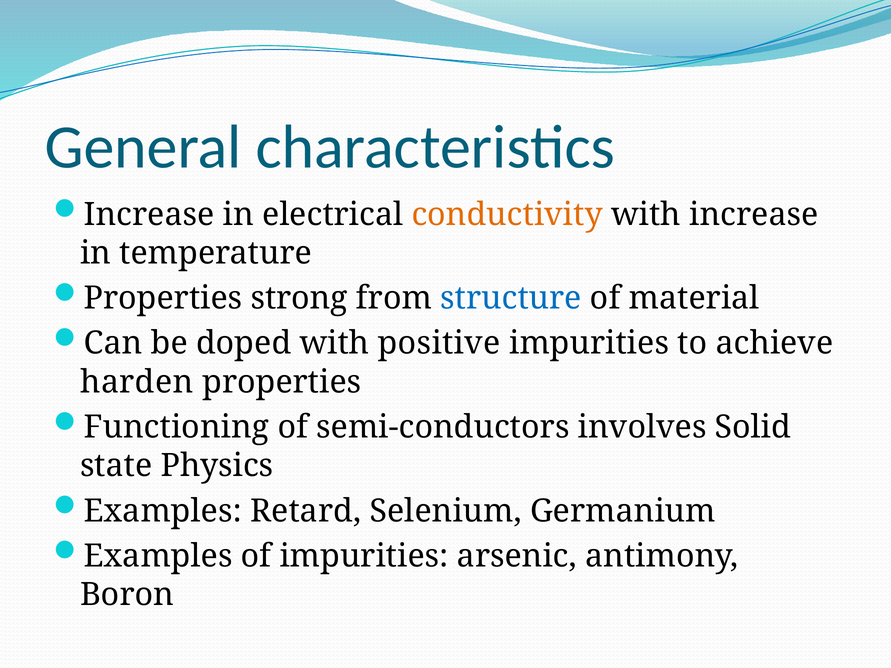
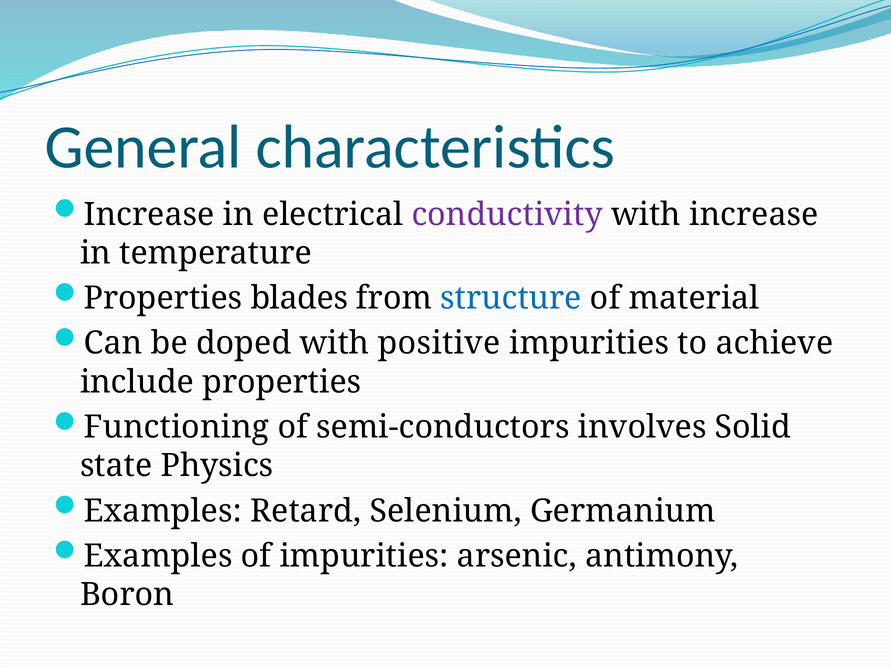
conductivity colour: orange -> purple (507, 215)
strong: strong -> blades (299, 298)
harden: harden -> include (137, 382)
